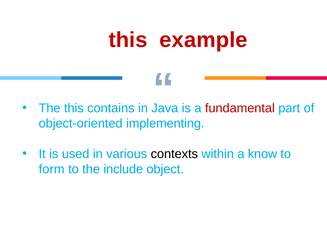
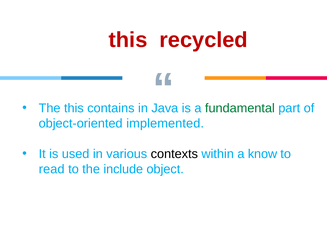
example: example -> recycled (204, 40)
fundamental colour: red -> green (240, 108)
implementing: implementing -> implemented (165, 123)
form: form -> read (52, 169)
